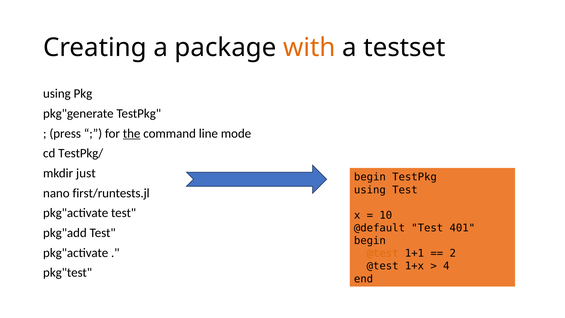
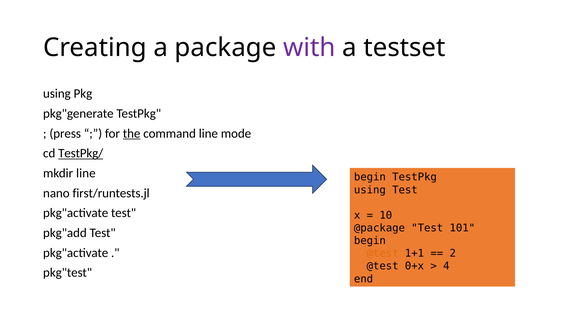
with colour: orange -> purple (309, 47)
TestPkg/ underline: none -> present (81, 153)
mkdir just: just -> line (86, 173)
@default: @default -> @package (379, 228)
401: 401 -> 101 (462, 228)
1+x: 1+x -> 0+x (414, 266)
